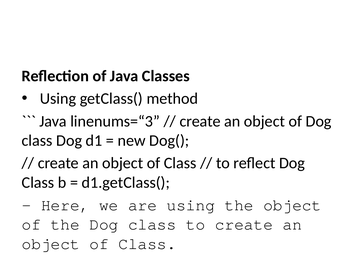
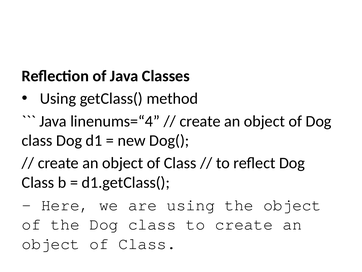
linenums=“3: linenums=“3 -> linenums=“4 (115, 121)
